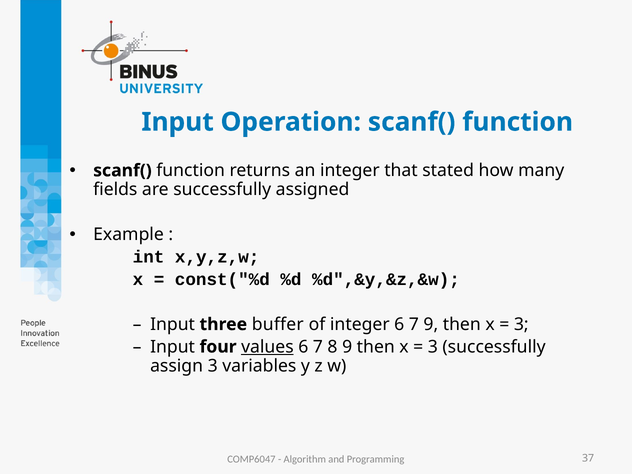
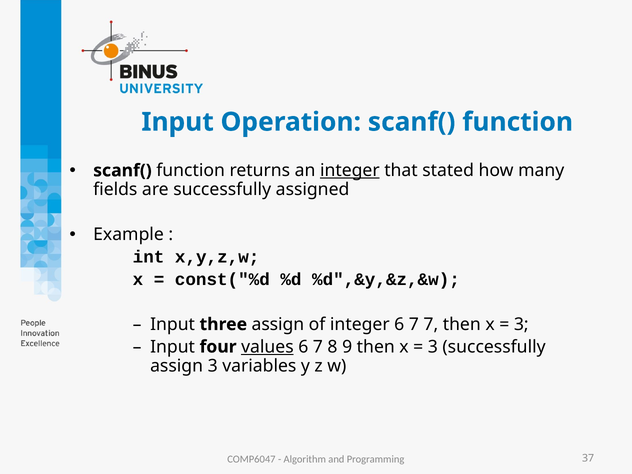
integer underline: none -> present (350, 171)
three buffer: buffer -> assign (278, 324)
7 9: 9 -> 7 (431, 324)
